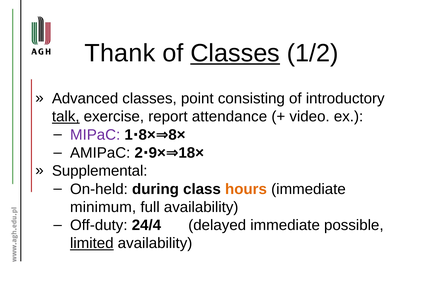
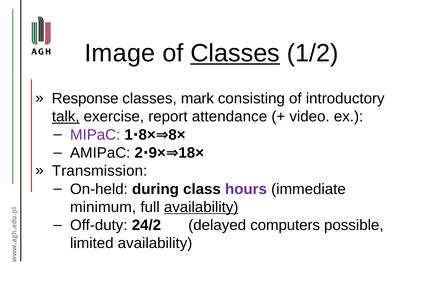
Thank: Thank -> Image (120, 53)
Advanced: Advanced -> Response (85, 99)
point: point -> mark (197, 99)
Supplemental: Supplemental -> Transmission (100, 171)
hours colour: orange -> purple (246, 189)
availability underline: none -> present (201, 207)
24/4: 24/4 -> 24/2 (146, 225)
delayed immediate: immediate -> computers (285, 225)
limited underline: present -> none (92, 244)
